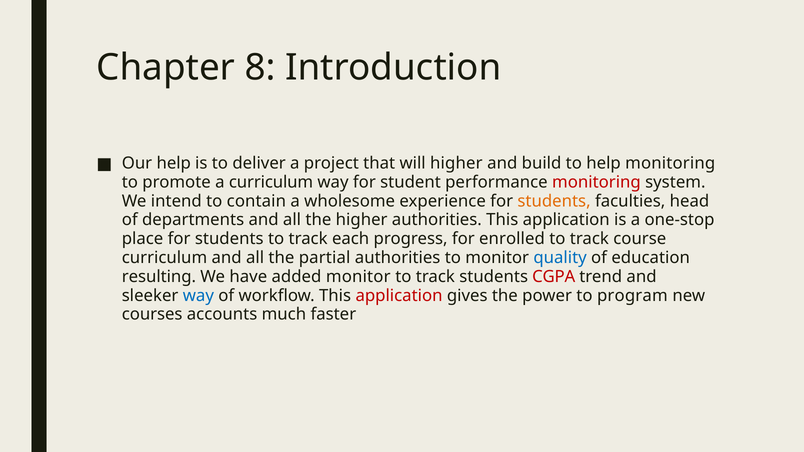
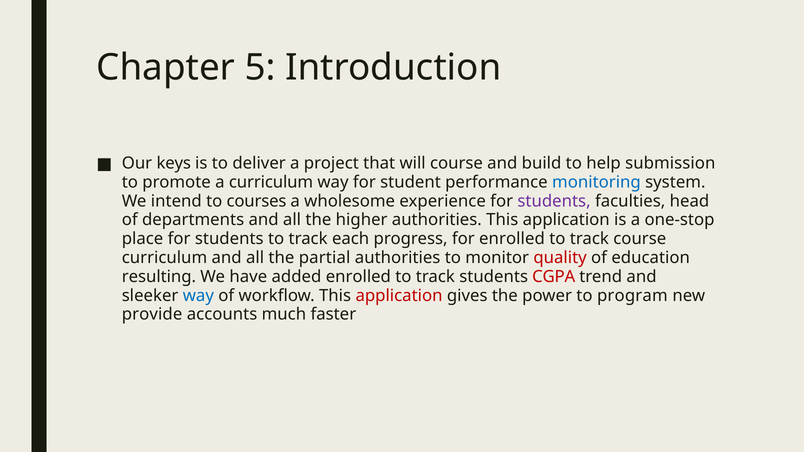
8: 8 -> 5 (260, 68)
Our help: help -> keys (174, 163)
will higher: higher -> course (456, 163)
help monitoring: monitoring -> submission (670, 163)
monitoring colour: red -> blue (596, 182)
contain: contain -> courses (257, 201)
students colour: orange -> purple (554, 201)
quality colour: blue -> red (560, 258)
added monitor: monitor -> enrolled (358, 277)
courses: courses -> provide (152, 315)
